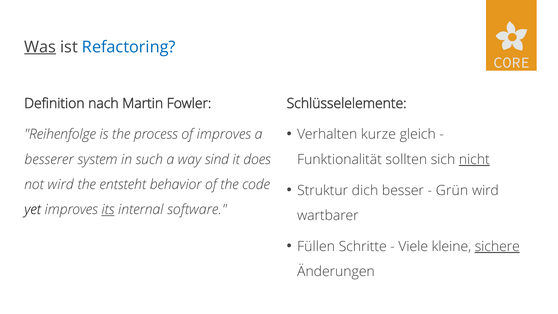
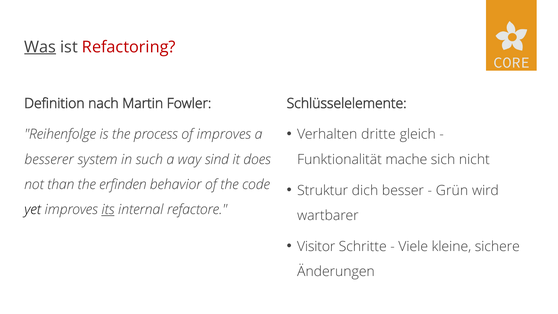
Refactoring colour: blue -> red (129, 47)
kurze: kurze -> dritte (378, 134)
sollten: sollten -> mache (406, 159)
nicht underline: present -> none (474, 159)
not wird: wird -> than (61, 185)
entsteht: entsteht -> erfinden (123, 185)
software: software -> refactore (197, 210)
Füllen: Füllen -> Visitor (316, 246)
sichere underline: present -> none (497, 246)
